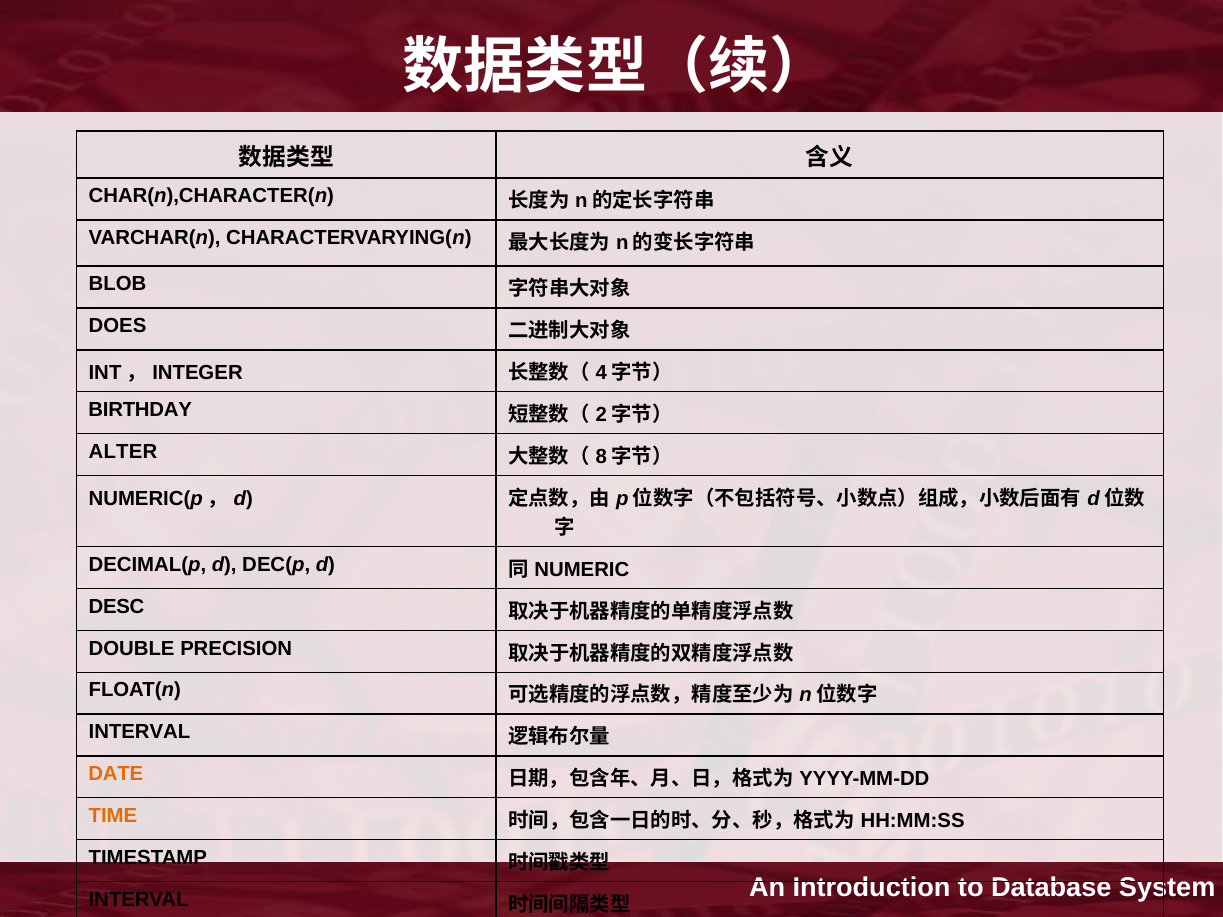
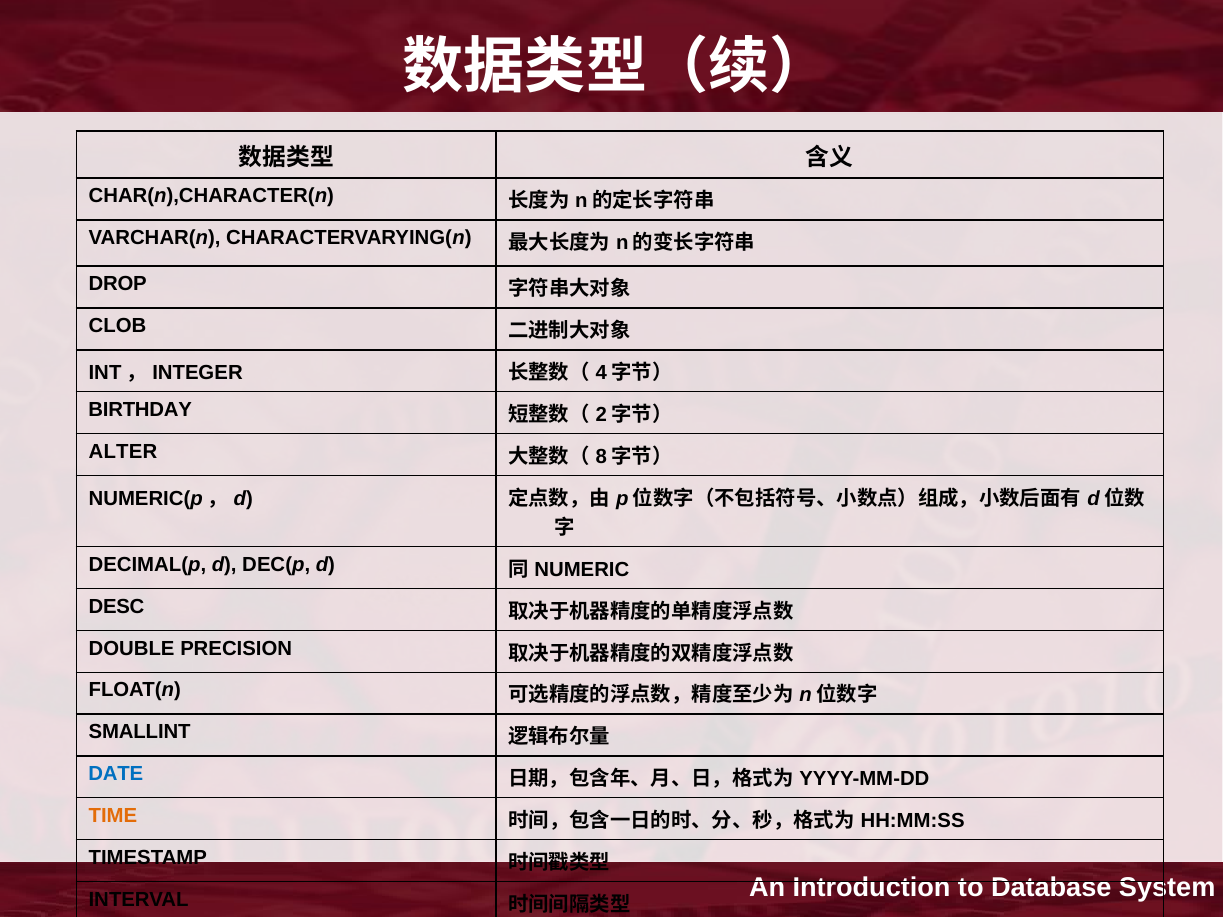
BLOB: BLOB -> DROP (118, 284)
DOES: DOES -> CLOB (118, 326)
INTERVAL: INTERVAL -> SMALLINT (140, 732)
DATE colour: orange -> blue (116, 774)
